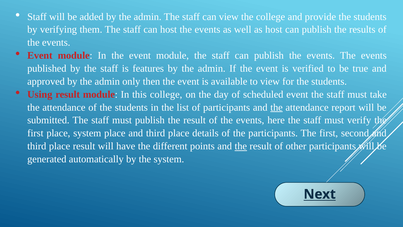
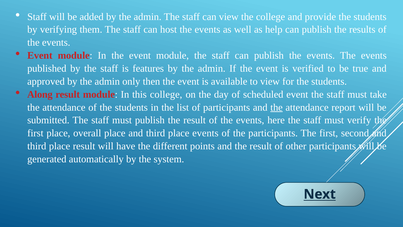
as host: host -> help (274, 30)
Using: Using -> Along (40, 94)
place system: system -> overall (87, 133)
place details: details -> events (205, 133)
the underline: present -> none (241, 146)
